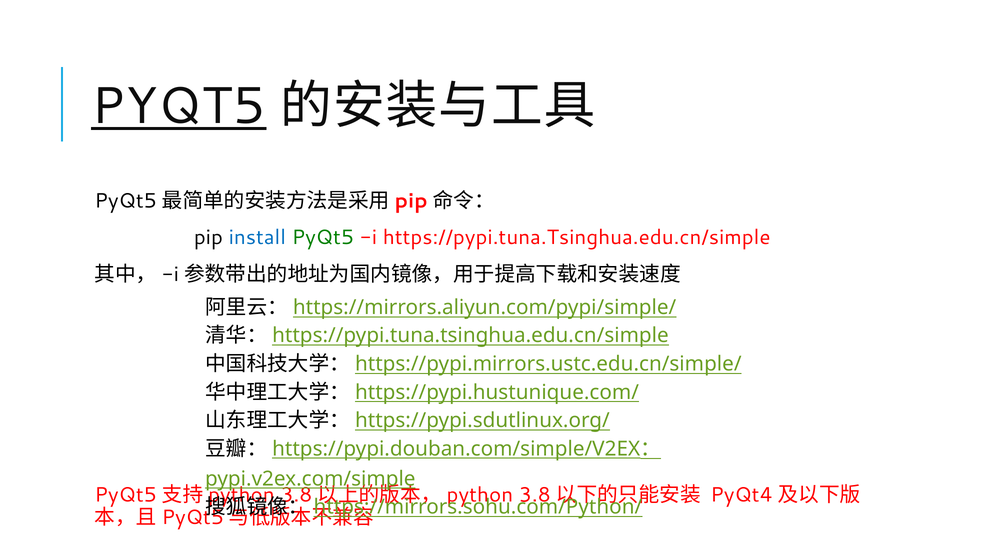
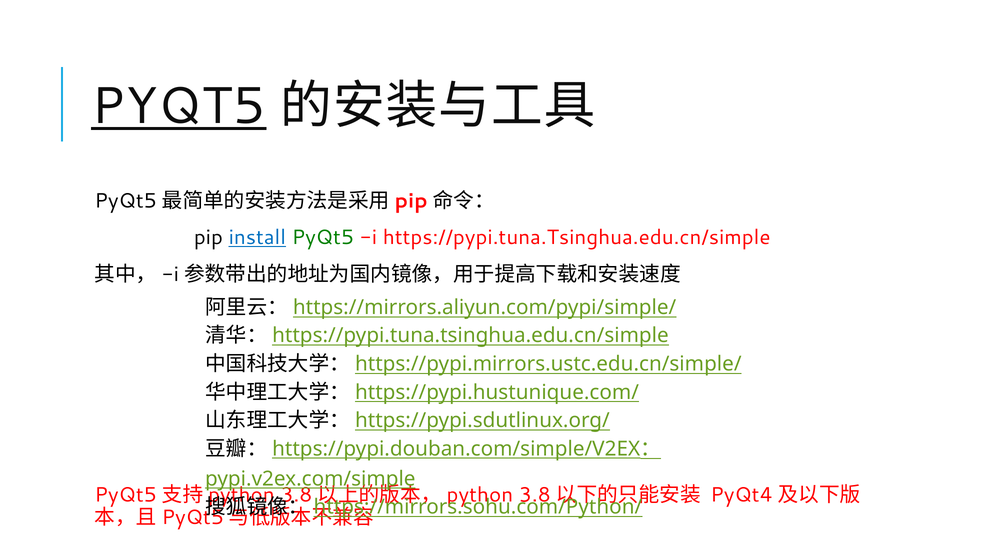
install underline: none -> present (257, 238)
